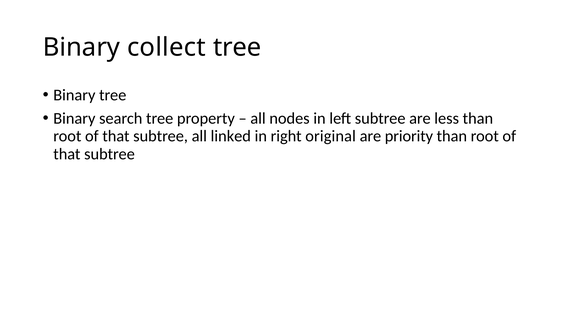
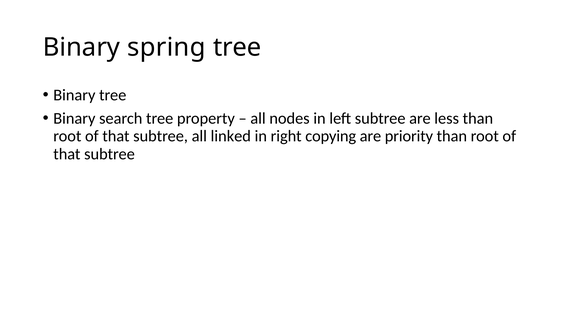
collect: collect -> spring (166, 47)
original: original -> copying (331, 136)
